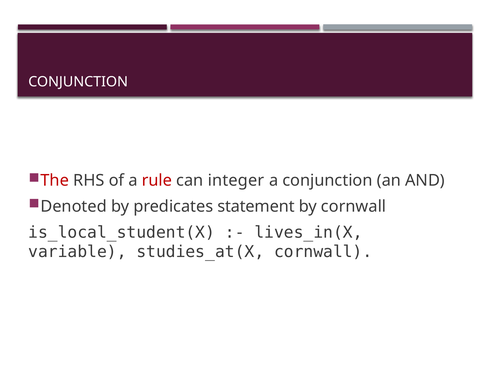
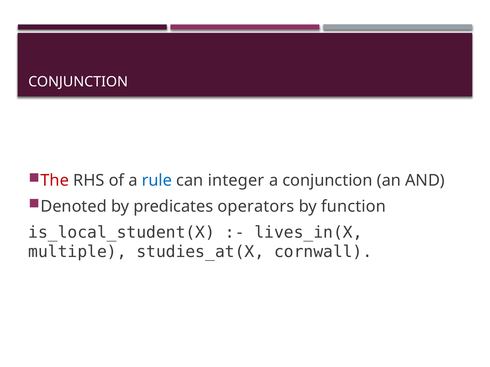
rule colour: red -> blue (157, 181)
statement: statement -> operators (256, 207)
by cornwall: cornwall -> function (353, 207)
variable: variable -> multiple (77, 252)
